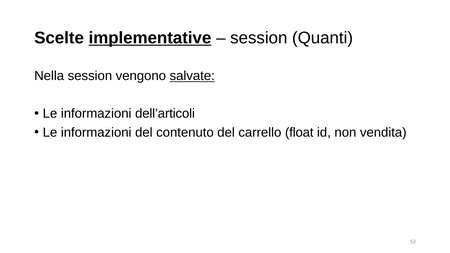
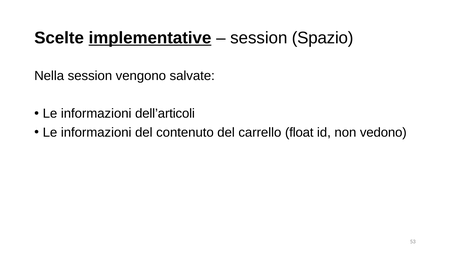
Quanti: Quanti -> Spazio (323, 38)
salvate underline: present -> none (192, 76)
vendita: vendita -> vedono (383, 133)
